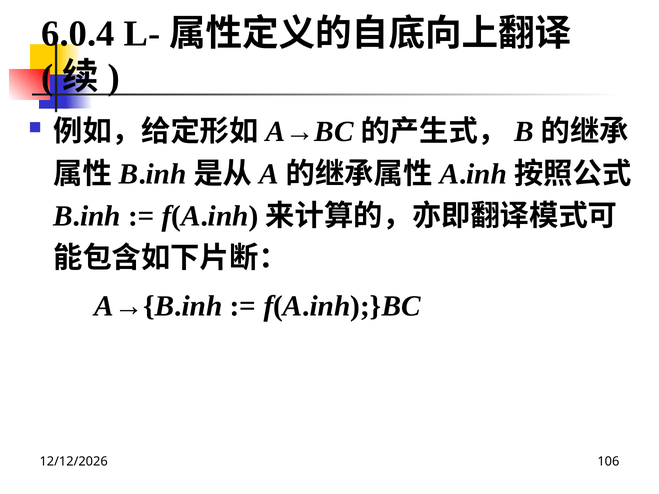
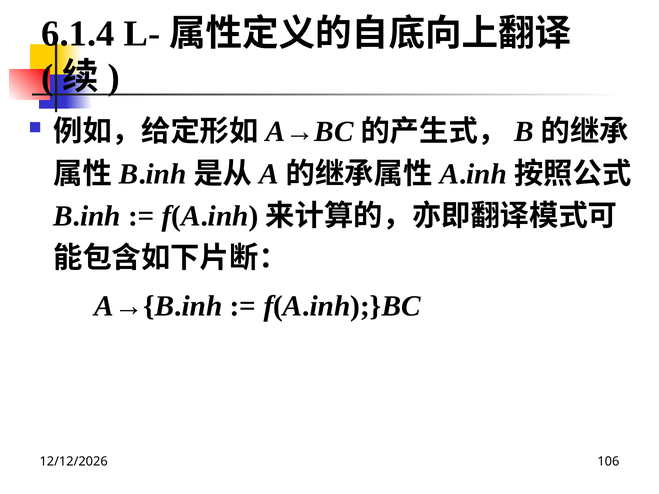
6.0.4: 6.0.4 -> 6.1.4 (78, 33)
